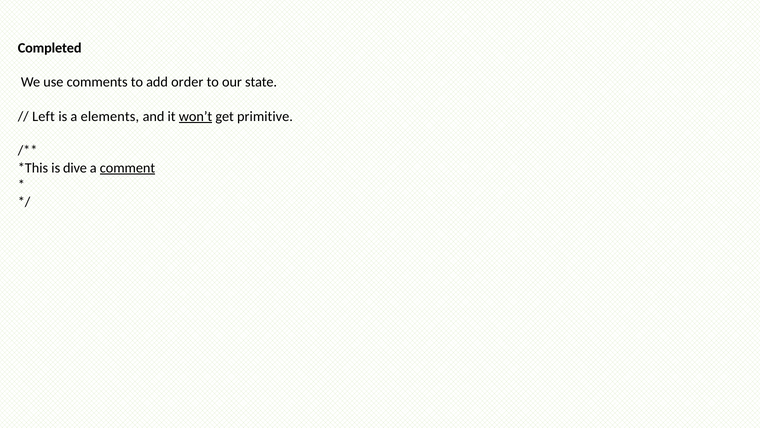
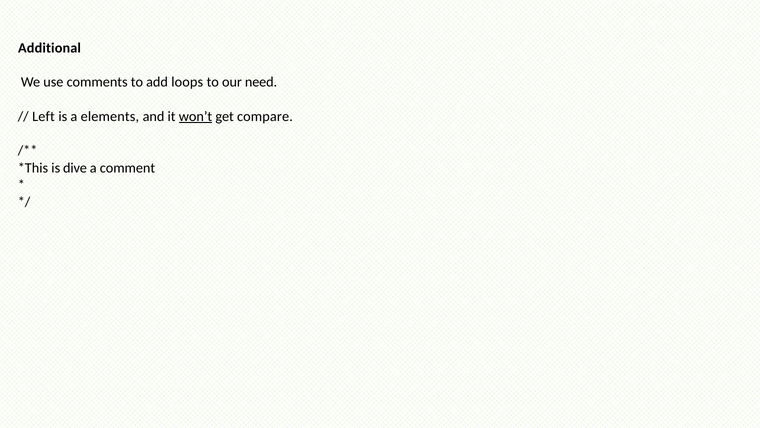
Completed: Completed -> Additional (50, 48)
order: order -> loops (187, 82)
state: state -> need (261, 82)
primitive: primitive -> compare (265, 116)
comment underline: present -> none (127, 168)
